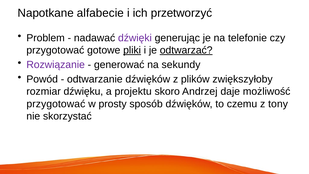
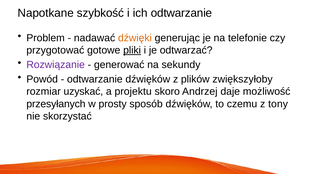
alfabecie: alfabecie -> szybkość (100, 13)
ich przetworzyć: przetworzyć -> odtwarzanie (182, 13)
dźwięki colour: purple -> orange (135, 38)
odtwarzać underline: present -> none (186, 50)
dźwięku: dźwięku -> uzyskać (83, 91)
przygotować: przygotować -> przesyłanych (56, 104)
